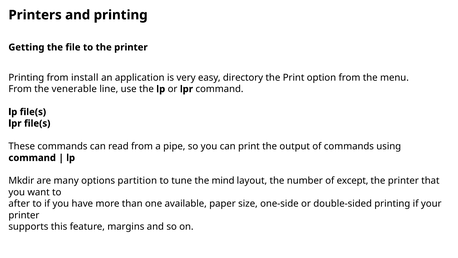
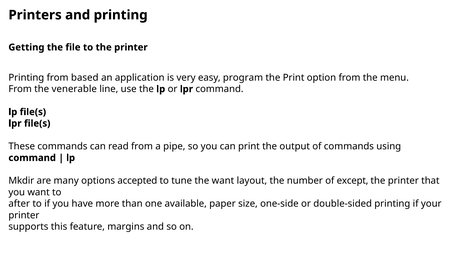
install: install -> based (85, 77)
directory: directory -> program (243, 77)
partition: partition -> accepted (137, 181)
the mind: mind -> want (223, 181)
